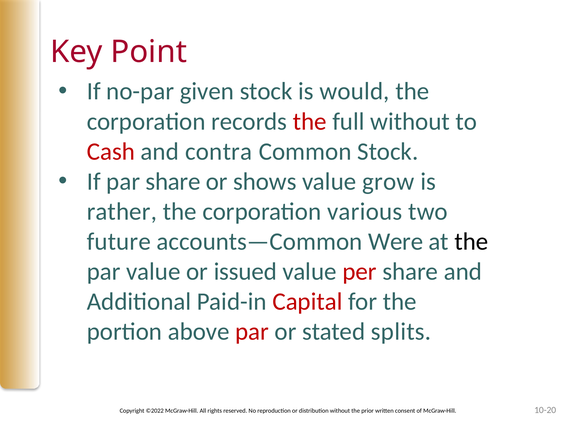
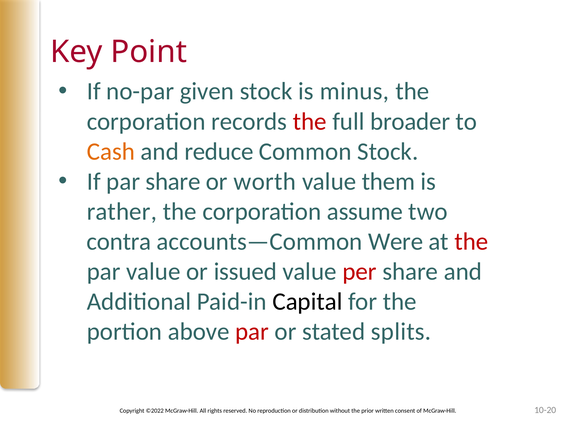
would: would -> minus (354, 91)
full without: without -> broader (410, 121)
Cash colour: red -> orange (111, 152)
contra: contra -> reduce (219, 152)
shows: shows -> worth (265, 182)
grow: grow -> them (388, 182)
various: various -> assume (365, 212)
future: future -> contra (119, 242)
the colour: black -> red (471, 242)
Capital colour: red -> black (307, 302)
